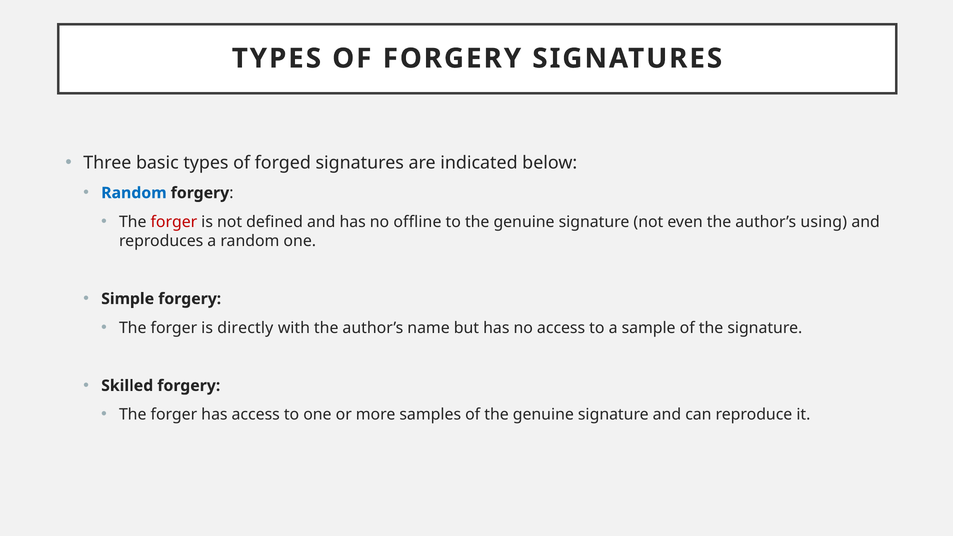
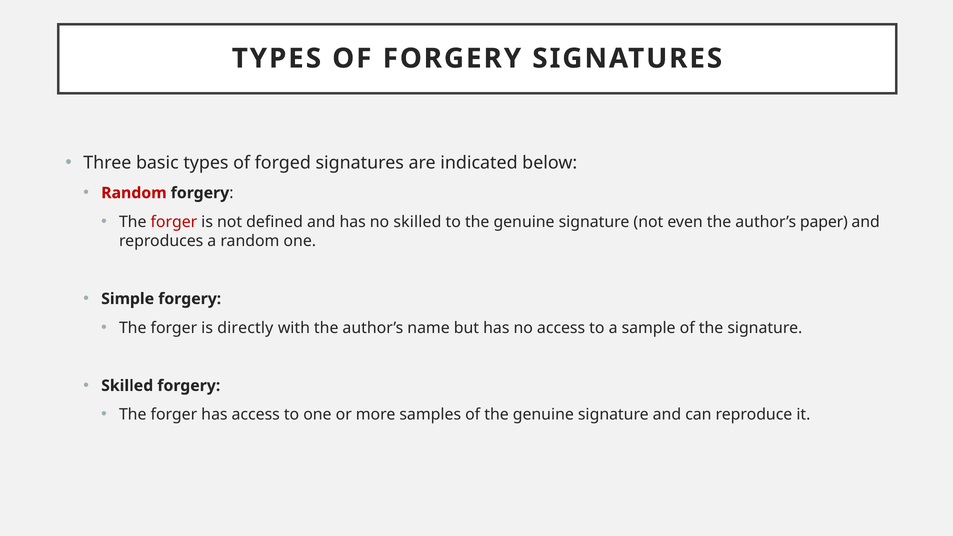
Random colour: blue -> red (134, 193)
no offline: offline -> skilled (417, 222)
using: using -> paper (824, 222)
